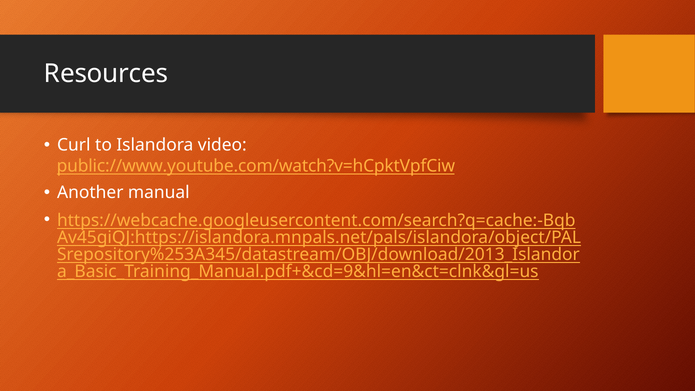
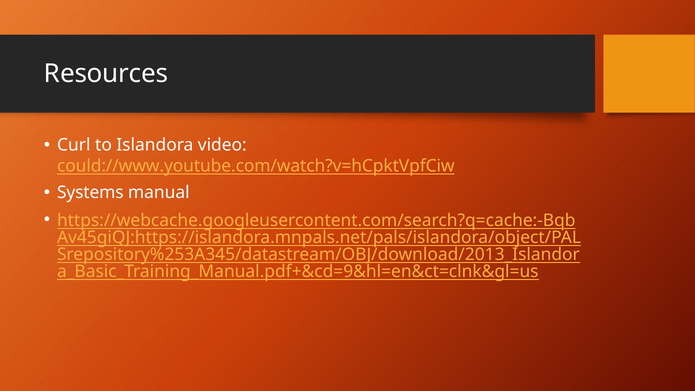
public://www.youtube.com/watch?v=hCpktVpfCiw: public://www.youtube.com/watch?v=hCpktVpfCiw -> could://www.youtube.com/watch?v=hCpktVpfCiw (256, 166)
Another: Another -> Systems (90, 192)
